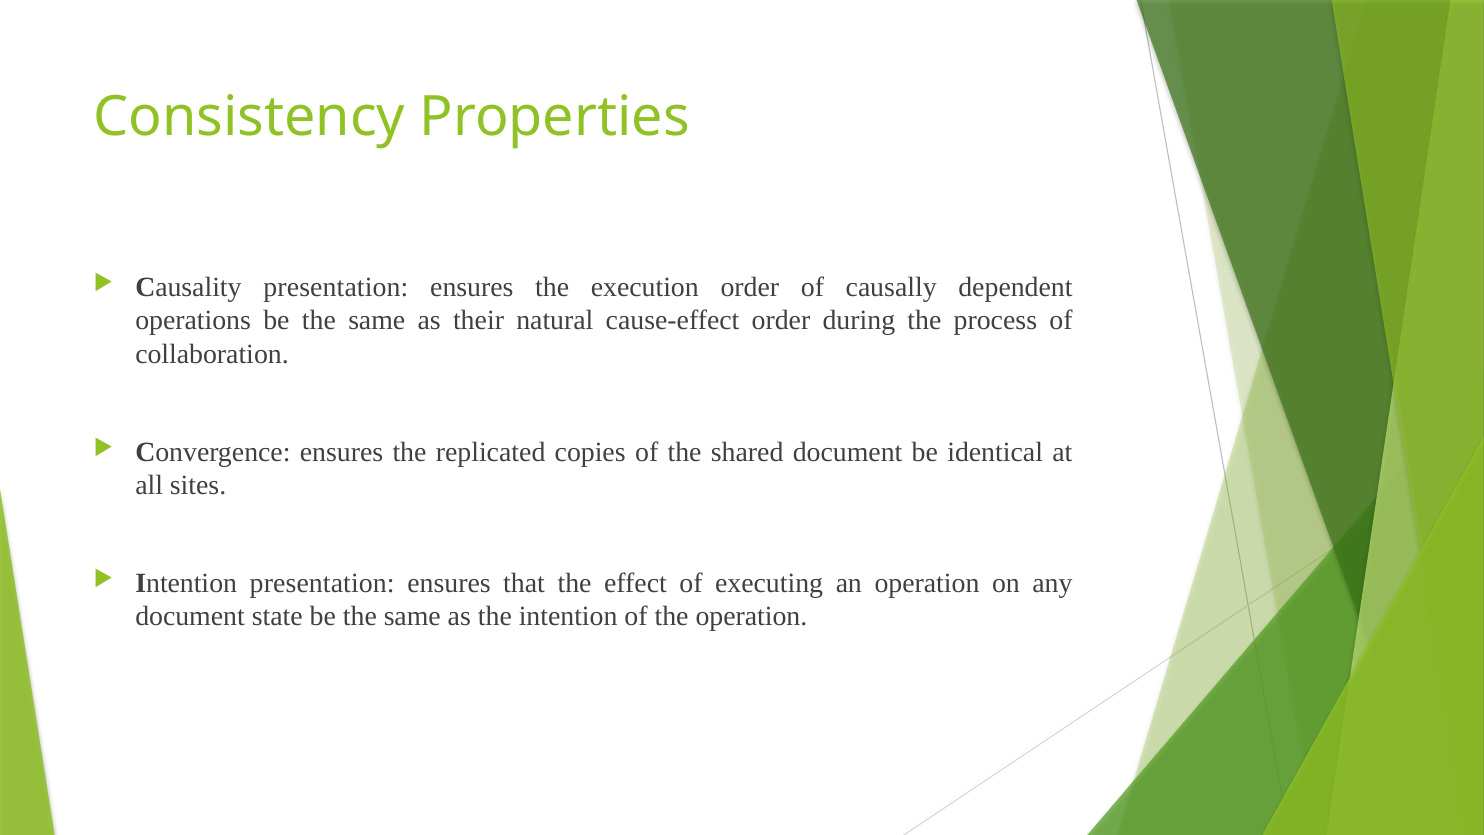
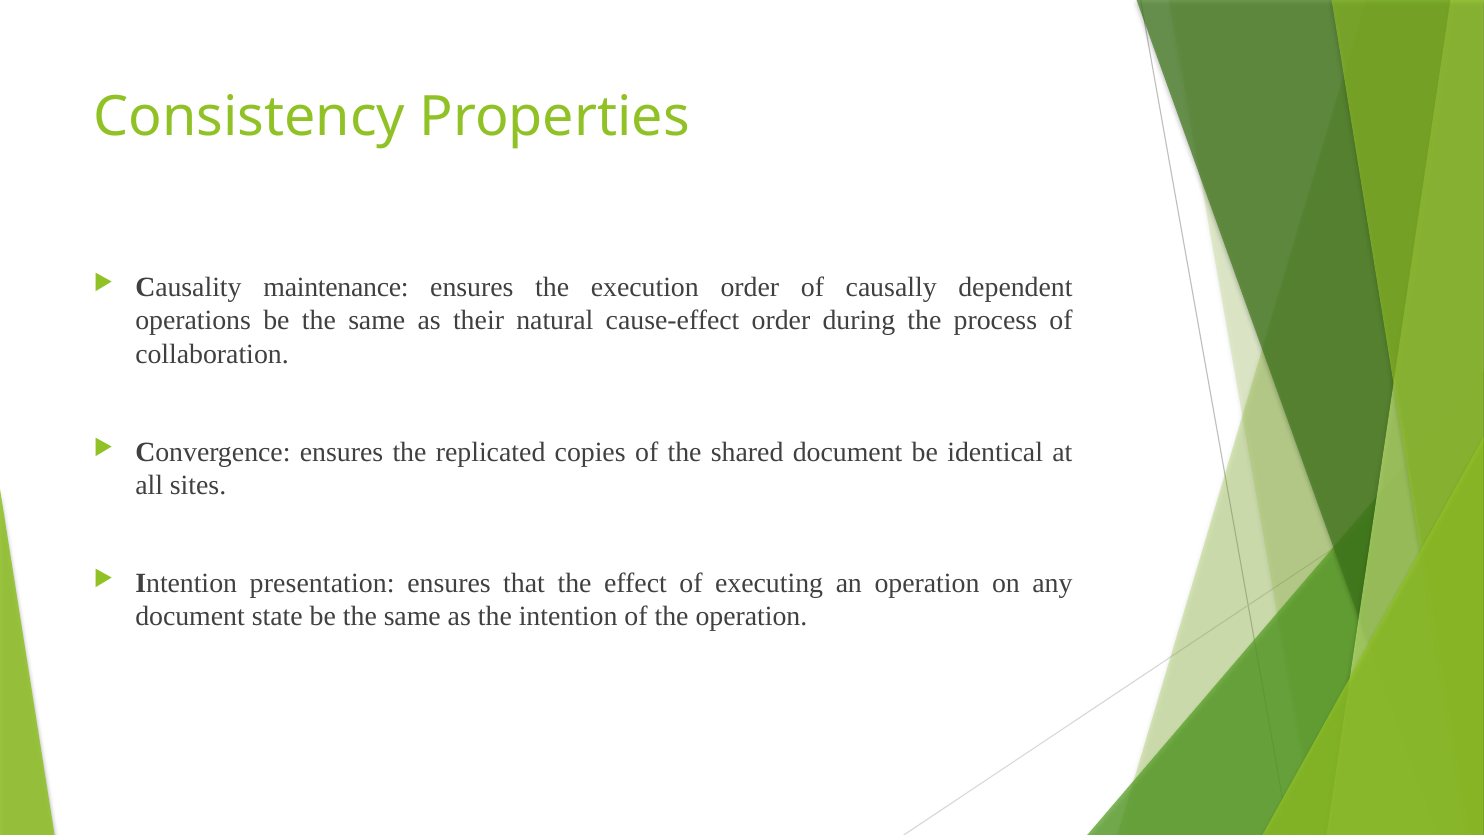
Causality presentation: presentation -> maintenance (336, 287)
